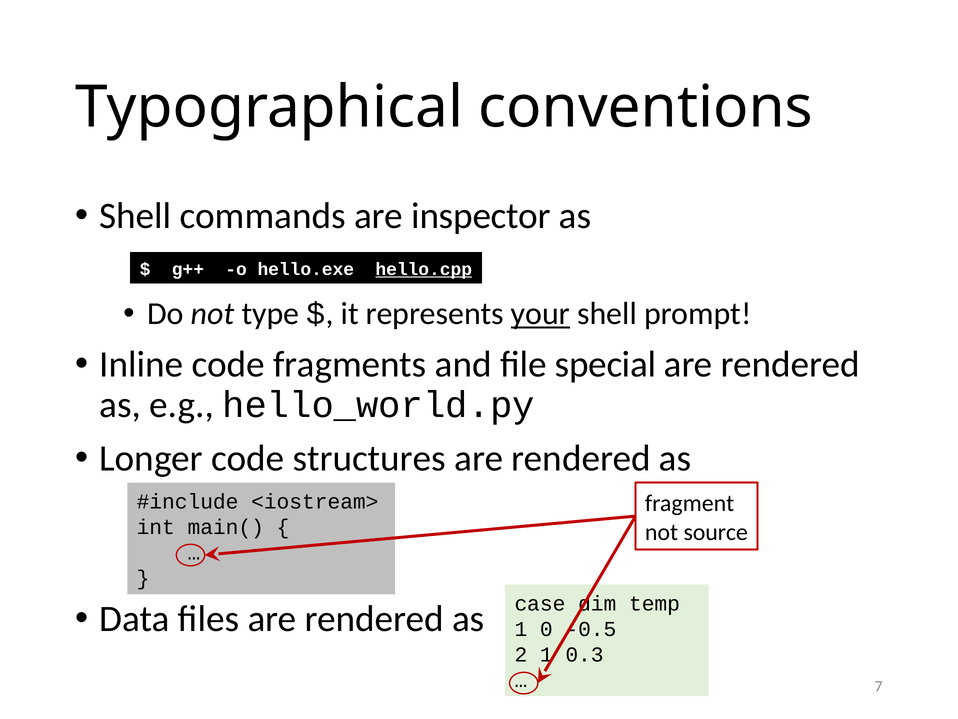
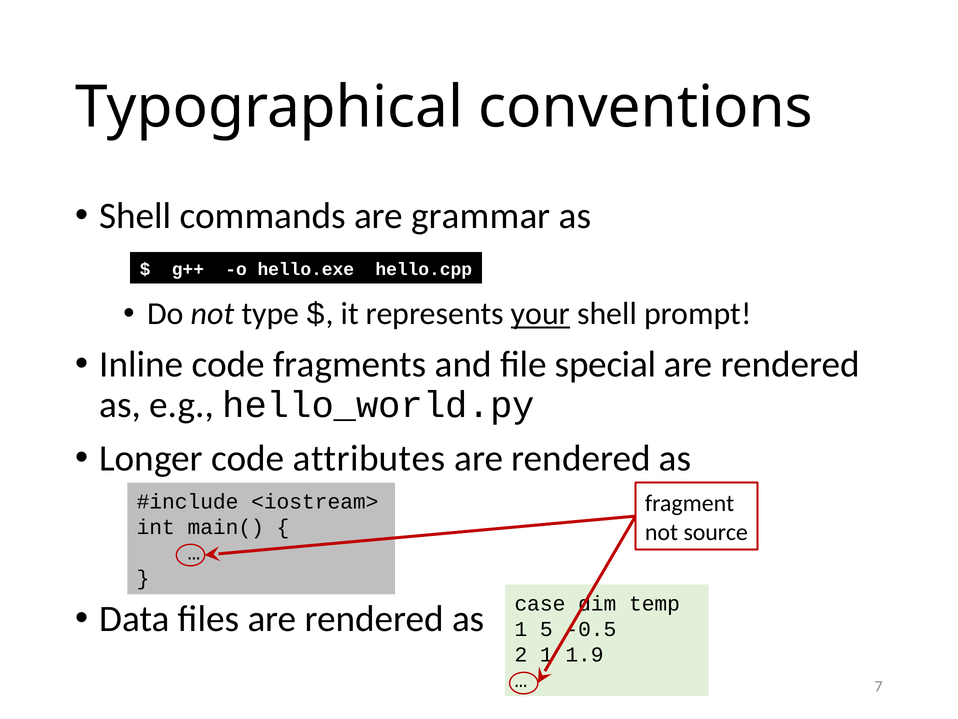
inspector: inspector -> grammar (481, 216)
hello.cpp underline: present -> none (424, 269)
structures: structures -> attributes (369, 458)
0: 0 -> 5 (546, 629)
0.3: 0.3 -> 1.9 (584, 654)
